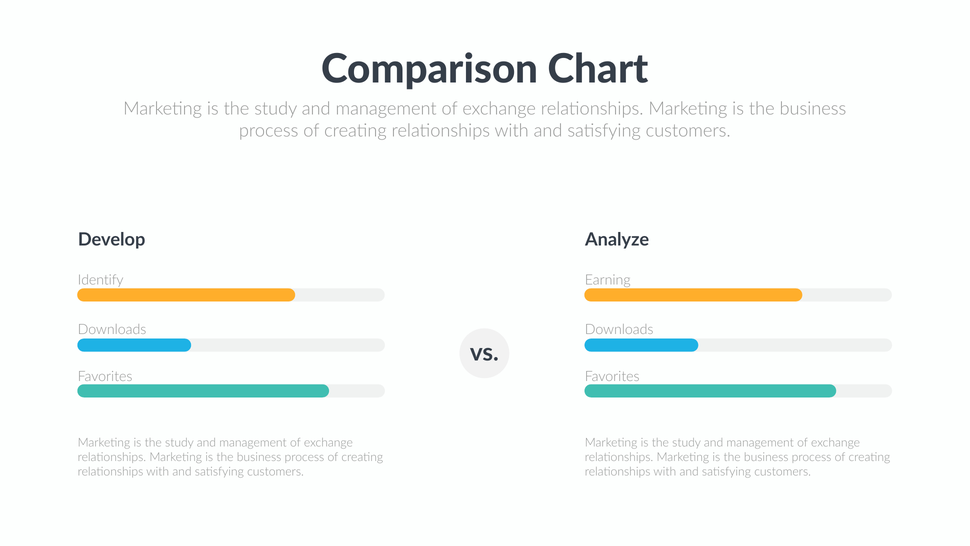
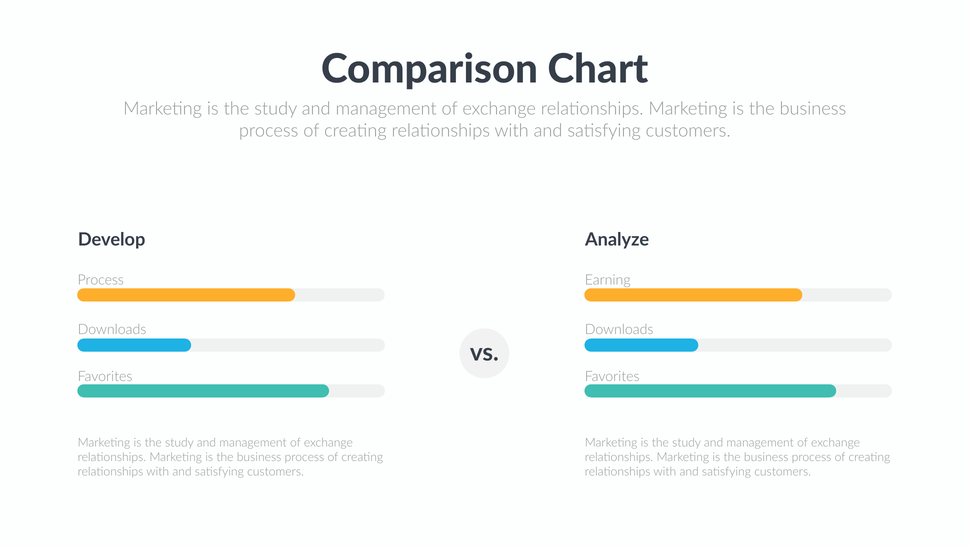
Identify: Identify -> Process (101, 280)
